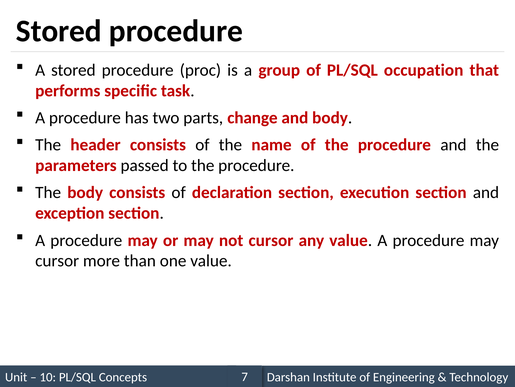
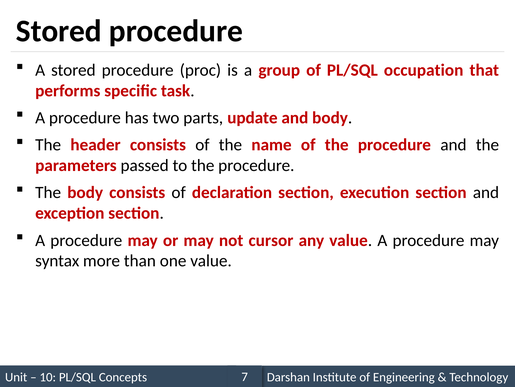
change: change -> update (252, 118)
cursor: cursor -> syntax (57, 260)
